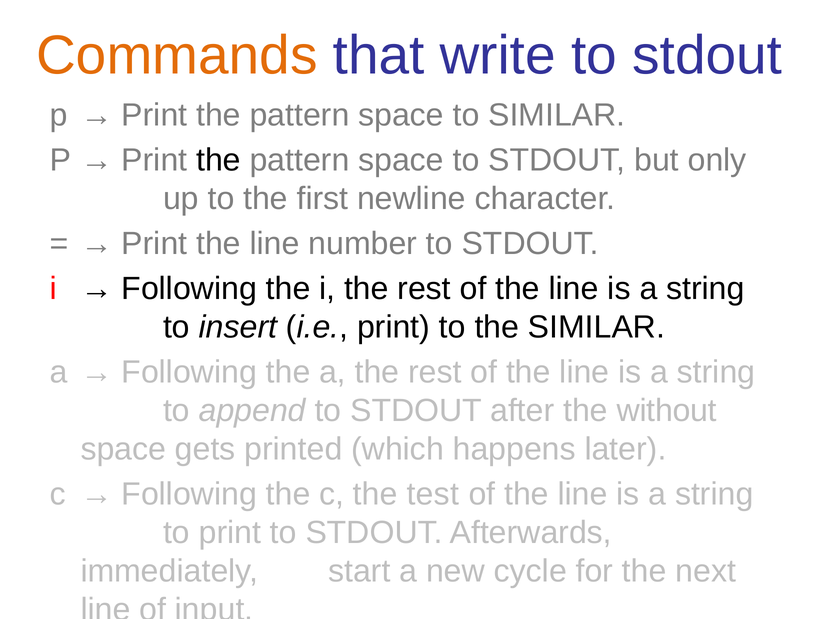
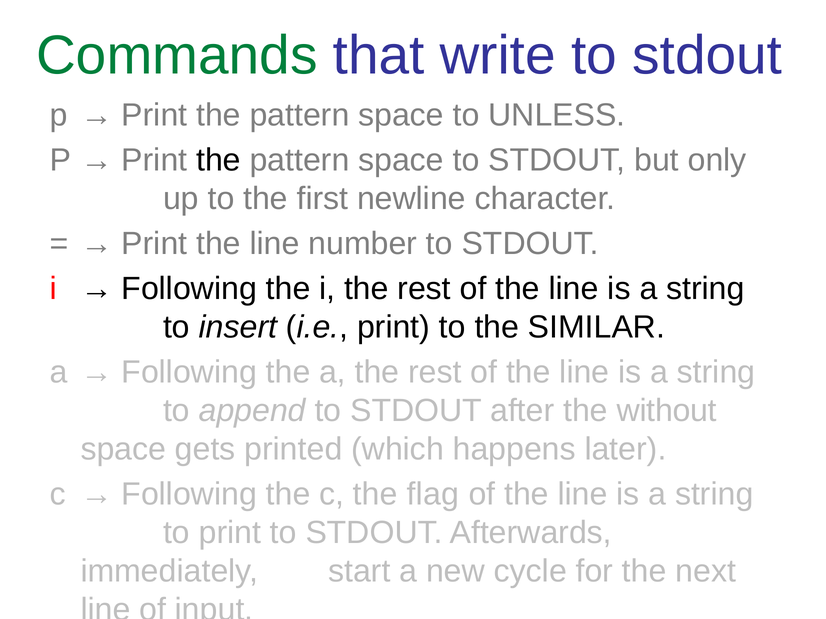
Commands colour: orange -> green (177, 55)
to SIMILAR: SIMILAR -> UNLESS (557, 115)
test: test -> flag (433, 494)
